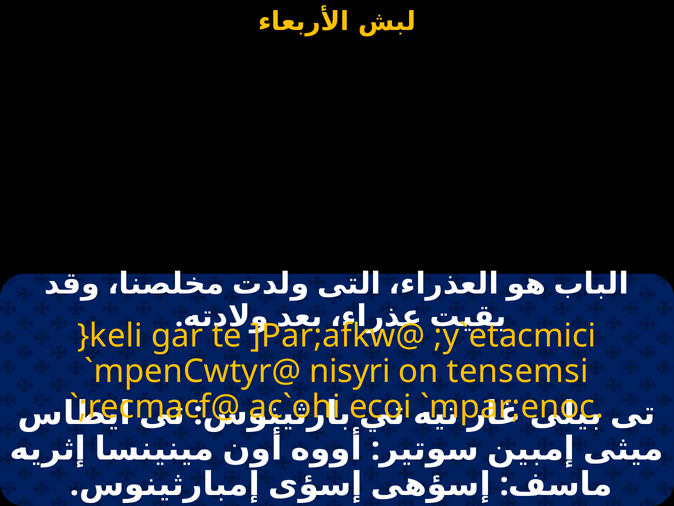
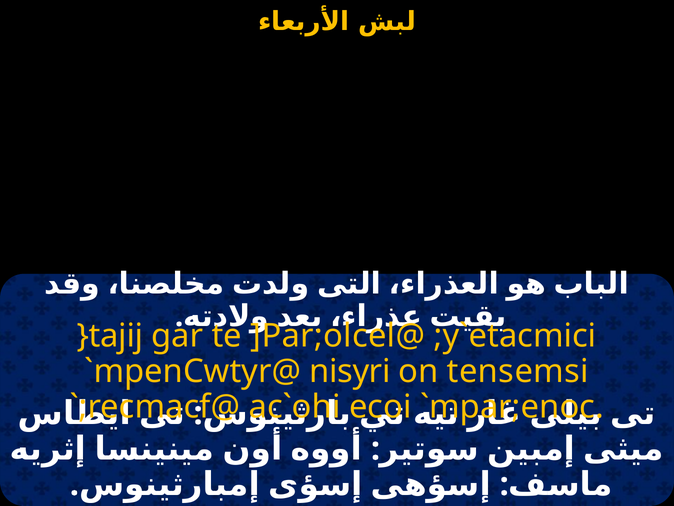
}keli: }keli -> }tajij (110, 336)
]Par;afkw@: ]Par;afkw@ -> ]Par;olcel@ (338, 336)
